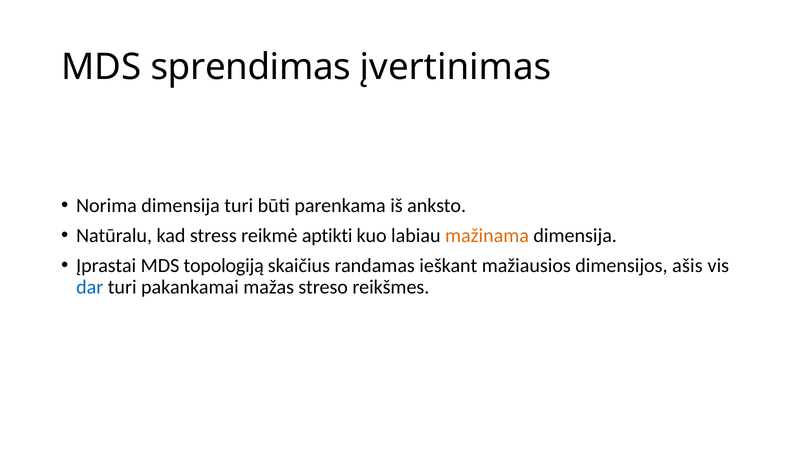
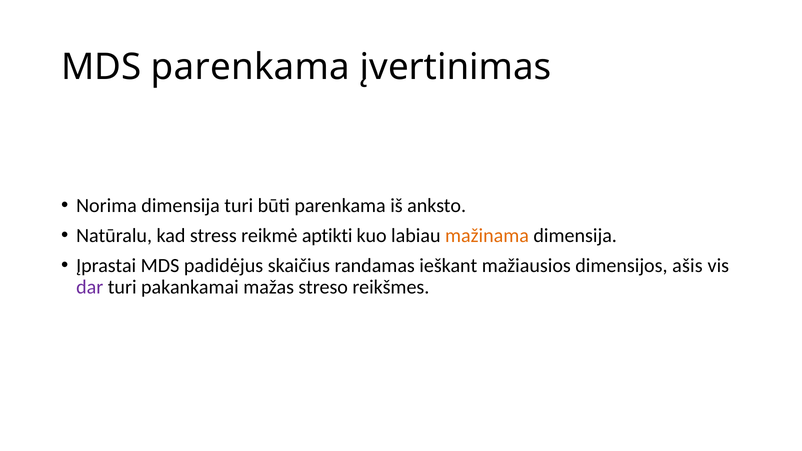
MDS sprendimas: sprendimas -> parenkama (251, 67)
topologiją: topologiją -> padidėjus (224, 266)
dar colour: blue -> purple (90, 287)
